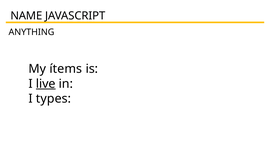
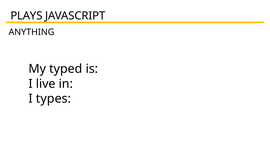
NAME: NAME -> PLAYS (26, 16)
ítems: ítems -> typed (66, 69)
live underline: present -> none (46, 84)
